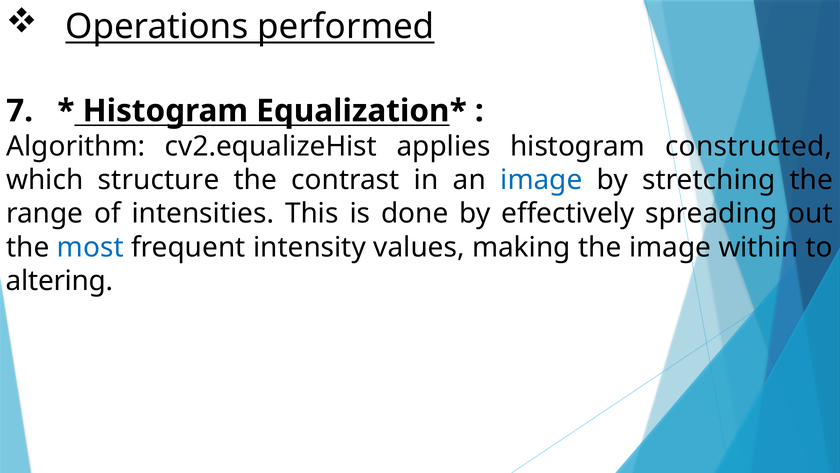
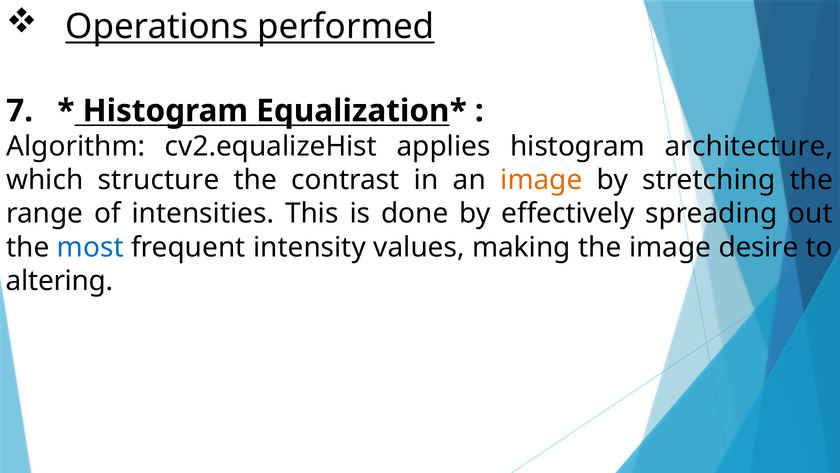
constructed: constructed -> architecture (749, 146)
image colour: blue -> orange (541, 180)
within: within -> desire (759, 247)
